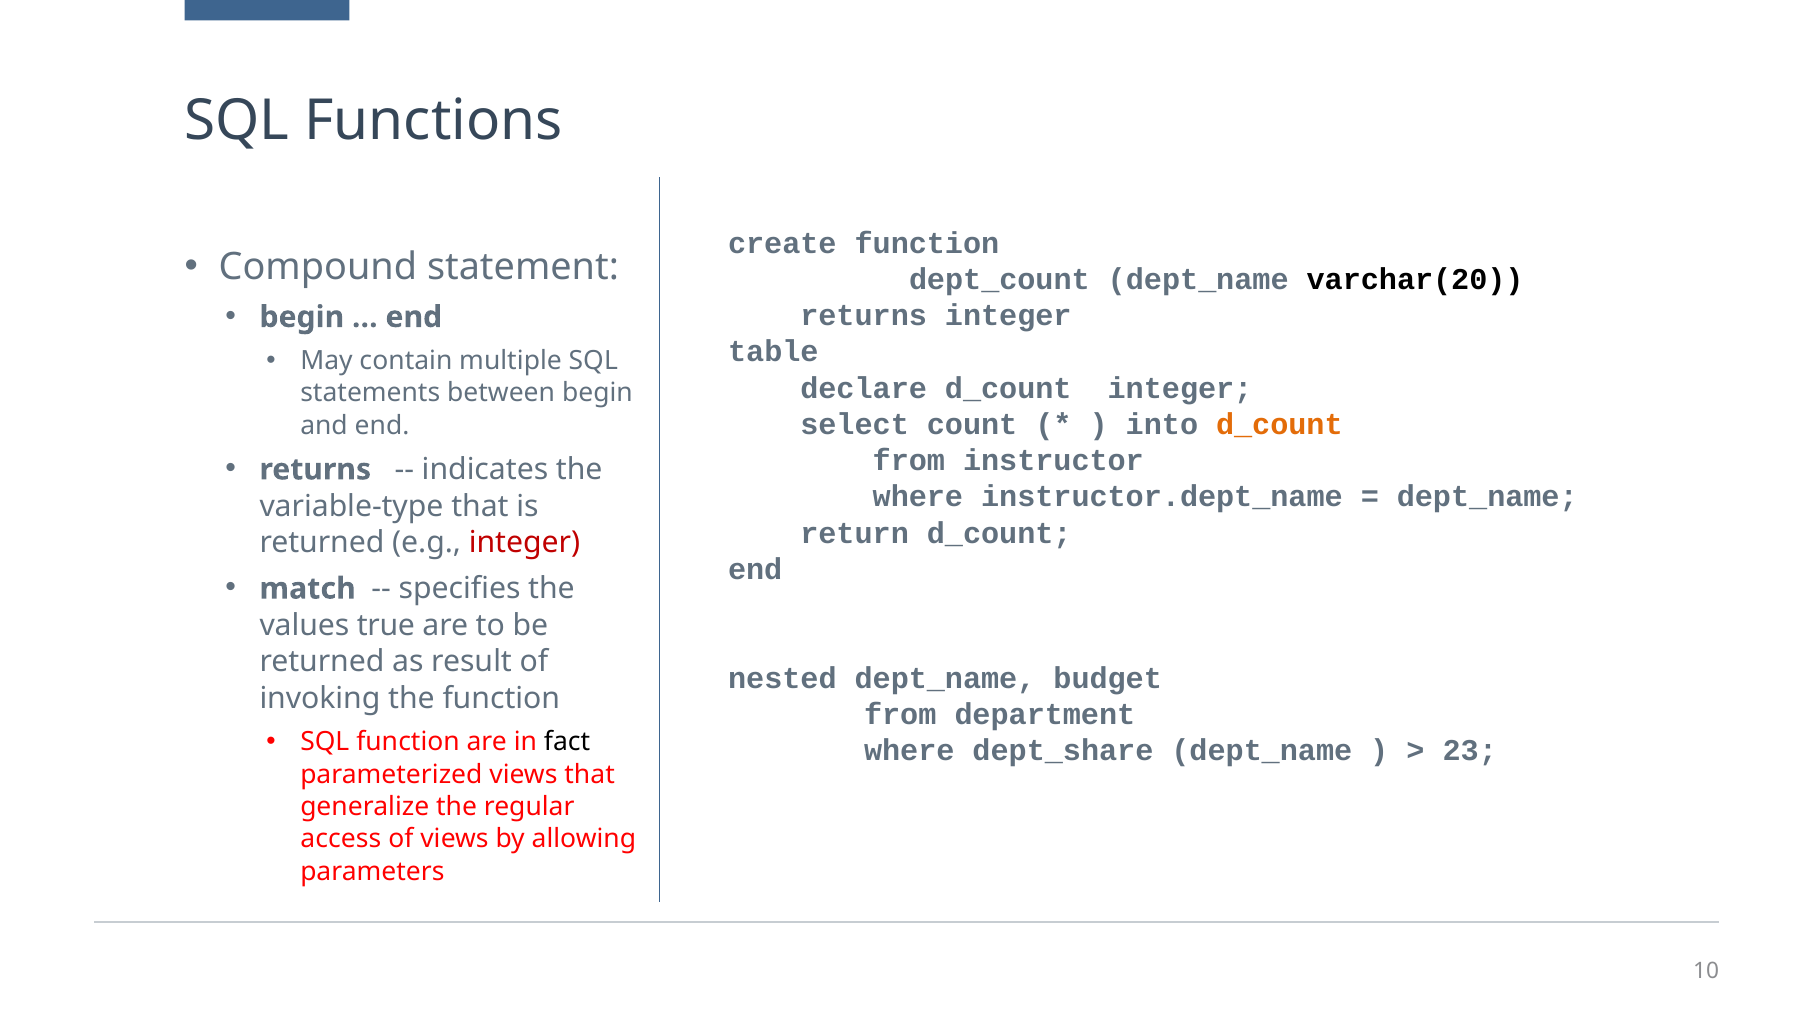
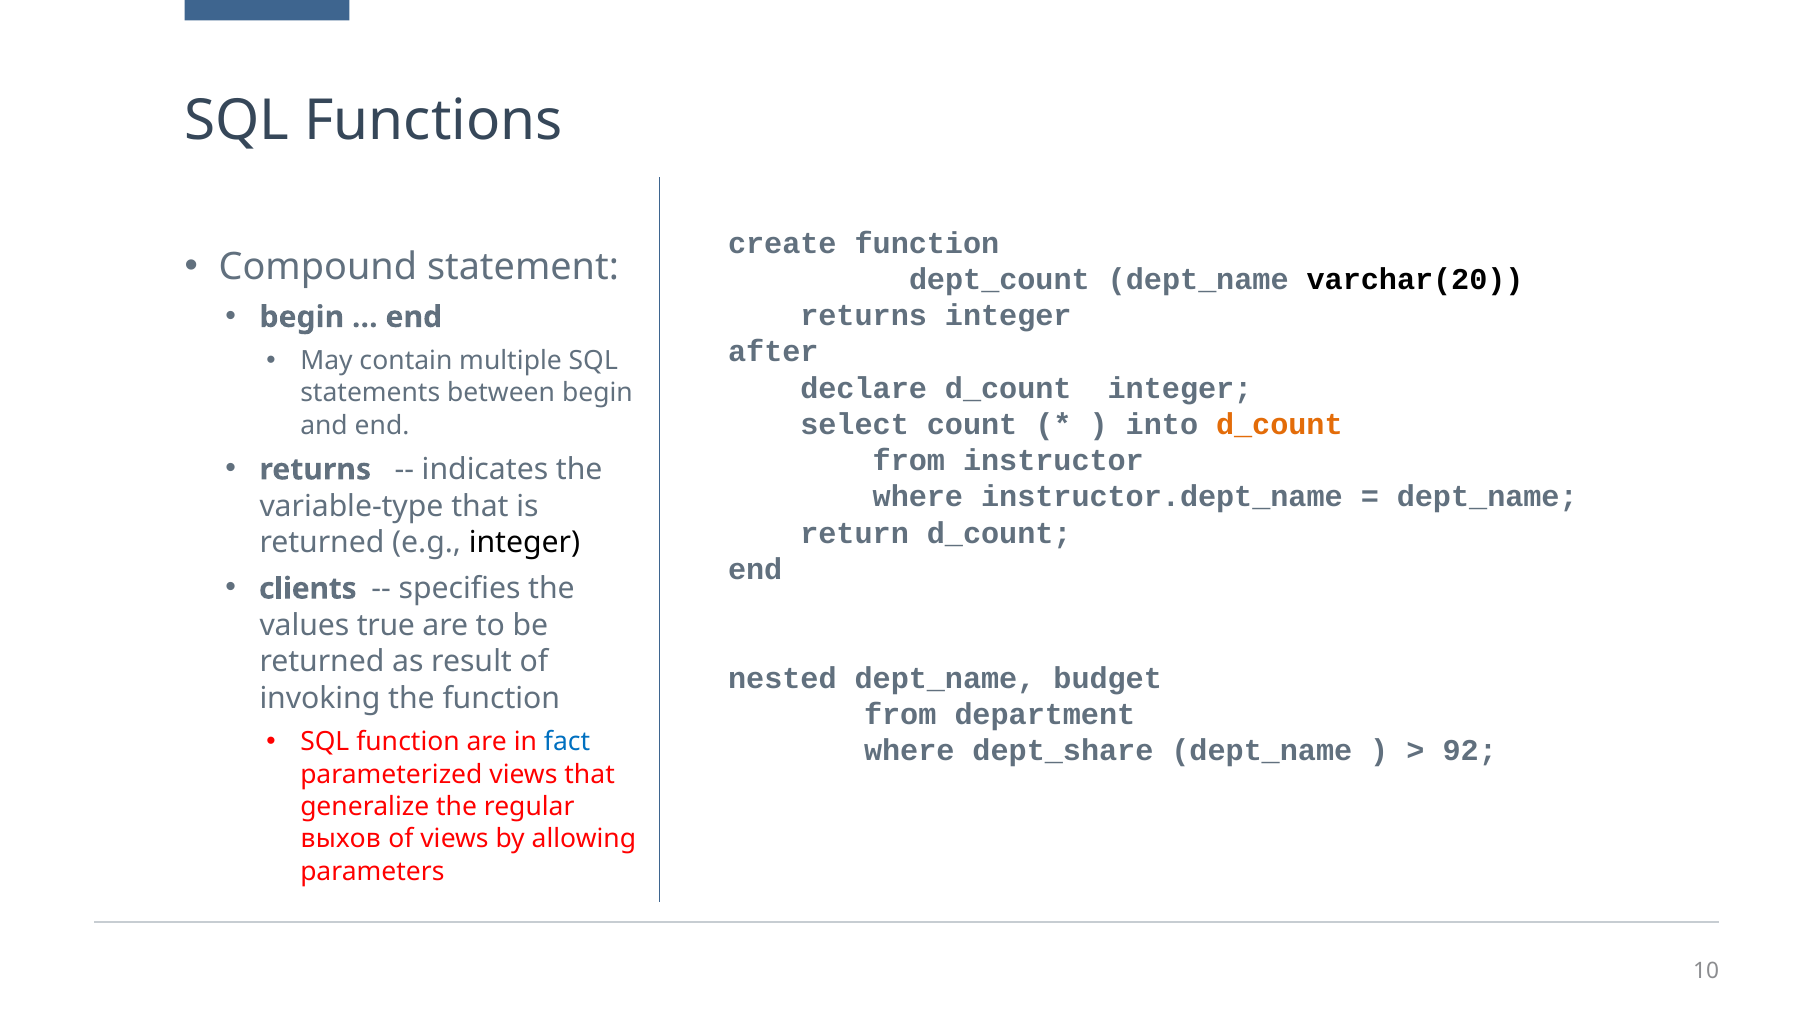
table: table -> after (773, 352)
integer colour: red -> black (524, 543)
match: match -> clients (308, 589)
fact colour: black -> blue (567, 742)
23: 23 -> 92 (1470, 751)
access: access -> выхов (341, 839)
